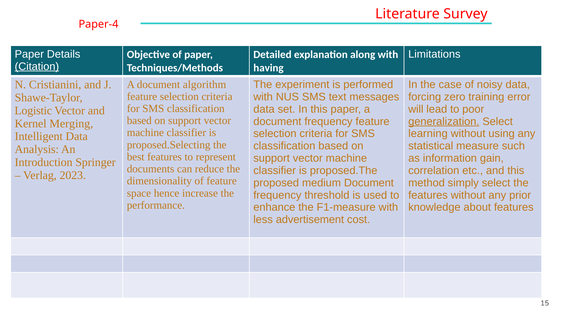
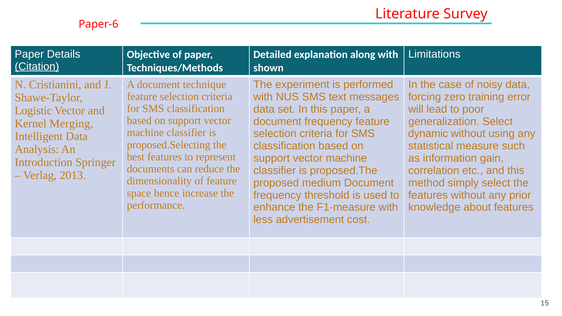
Paper-4: Paper-4 -> Paper-6 (98, 24)
having: having -> shown (269, 68)
algorithm: algorithm -> technique (205, 84)
generalization underline: present -> none (444, 121)
learning: learning -> dynamic (428, 134)
2023: 2023 -> 2013 (73, 175)
